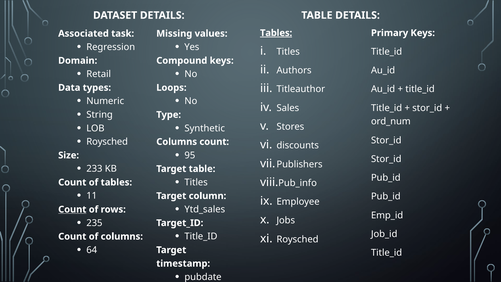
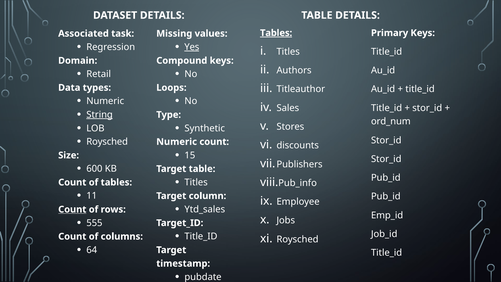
Yes underline: none -> present (192, 47)
String underline: none -> present (100, 115)
Columns: Columns -> Numeric (177, 142)
95: 95 -> 15 (190, 155)
233: 233 -> 600 (94, 169)
235: 235 -> 555 (94, 223)
